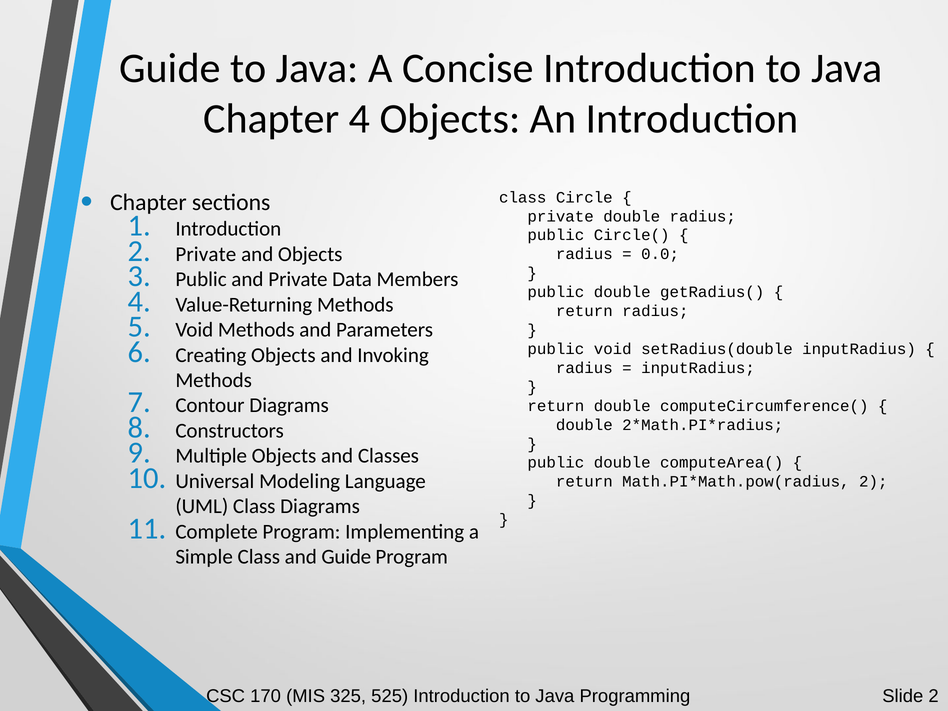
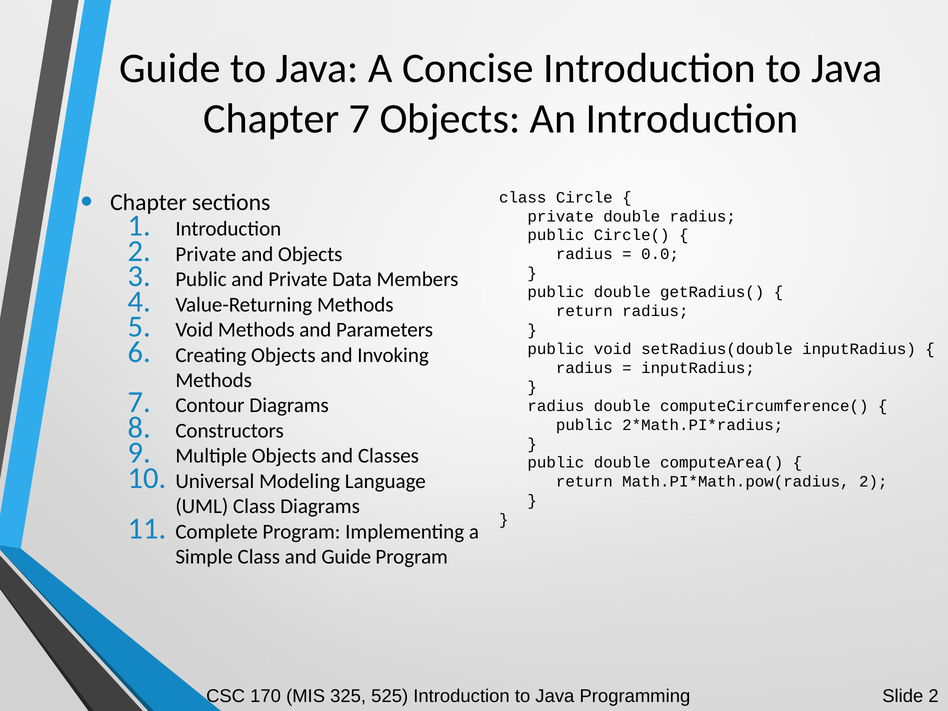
Chapter 4: 4 -> 7 (359, 119)
return: return -> radius (556, 406)
double: double -> public (584, 425)
